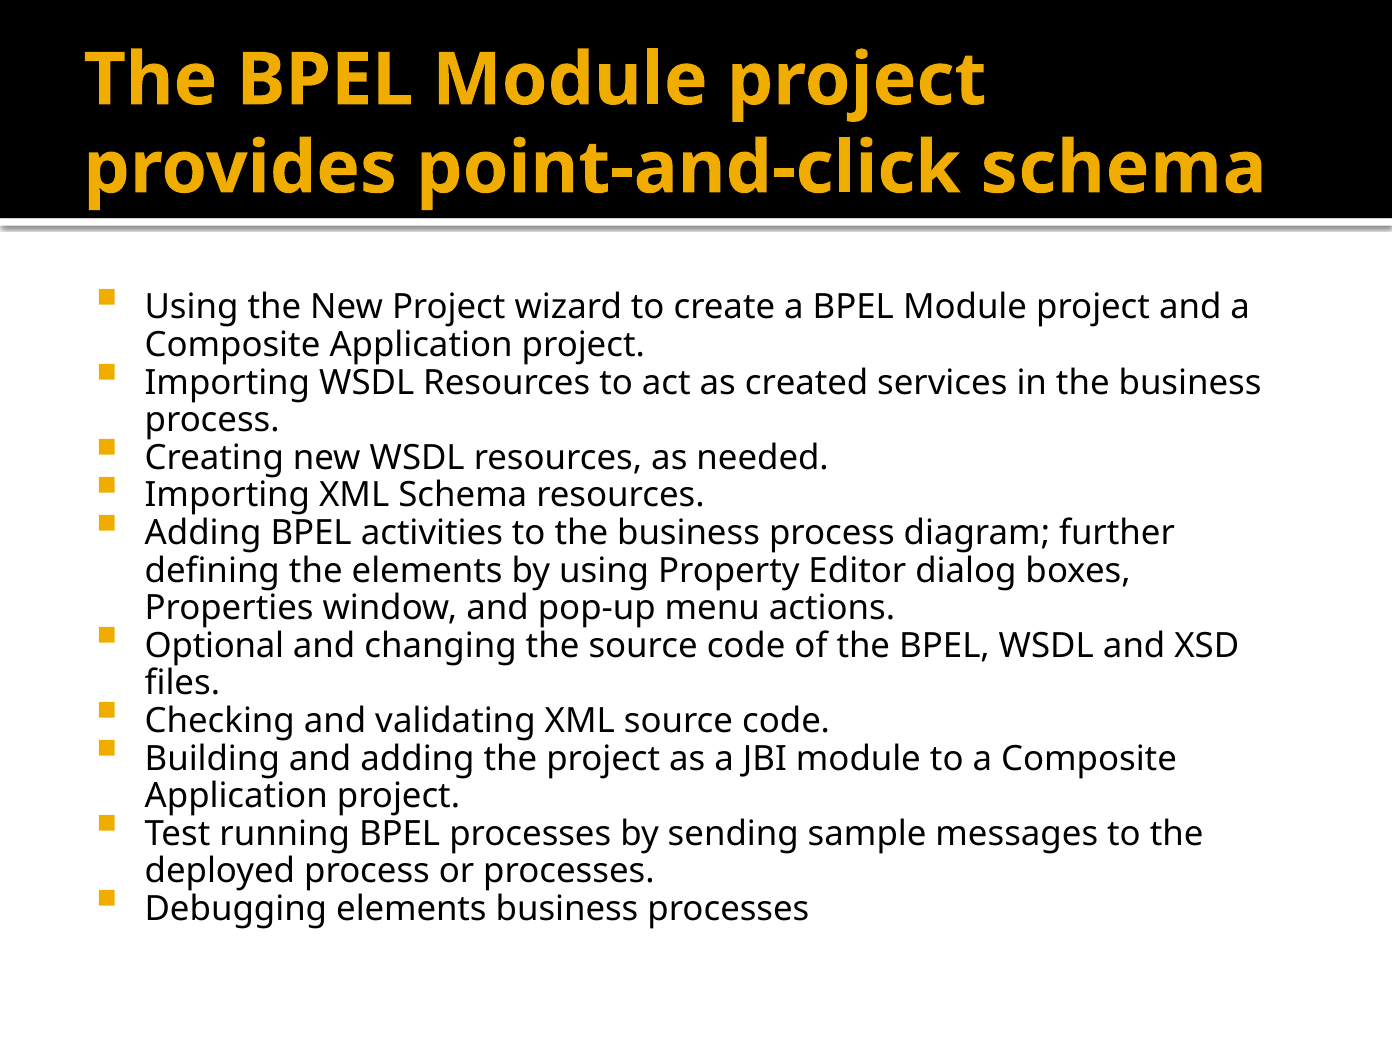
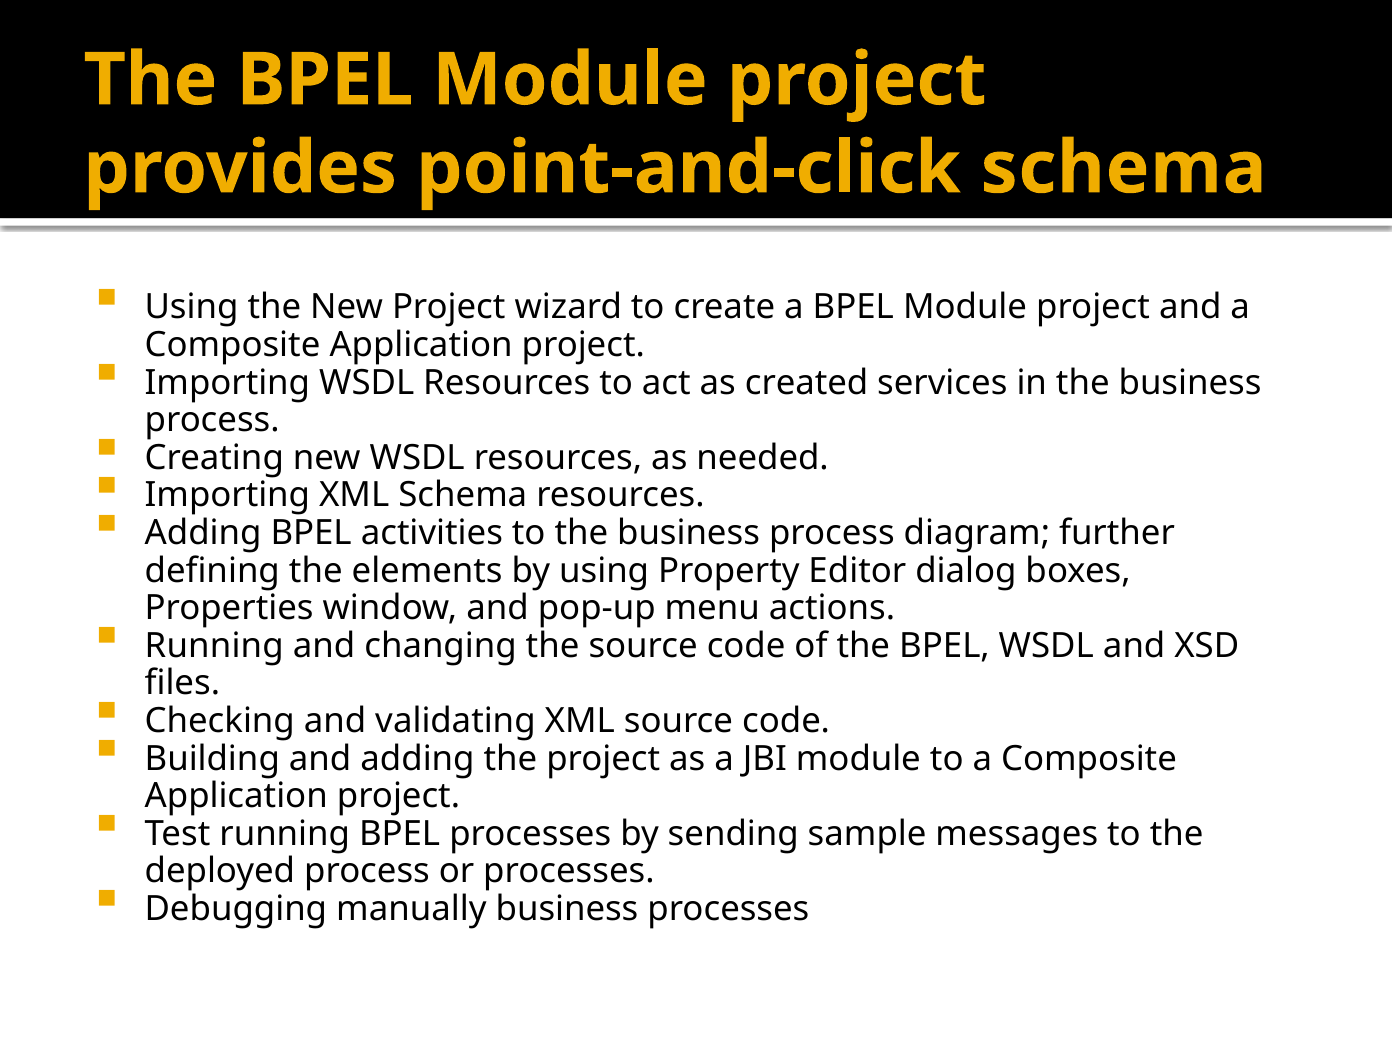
Optional: Optional -> Running (214, 646)
Debugging elements: elements -> manually (411, 909)
